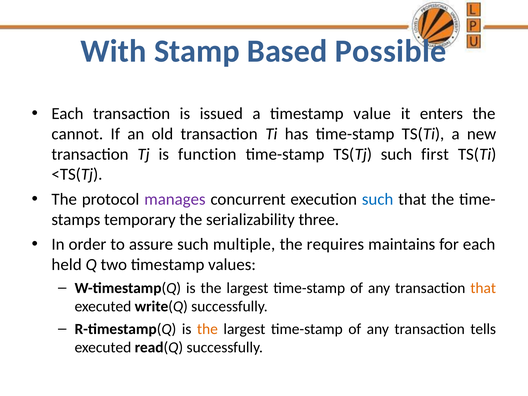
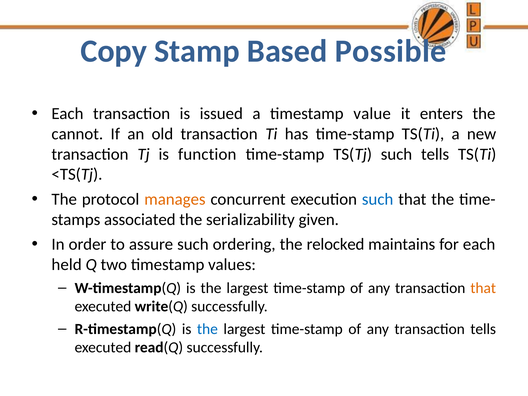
With: With -> Copy (114, 51)
such first: first -> tells (435, 154)
manages colour: purple -> orange (175, 199)
temporary: temporary -> associated (140, 219)
three: three -> given (319, 219)
multiple: multiple -> ordering (244, 244)
requires: requires -> relocked (335, 244)
the colour: orange -> blue (207, 329)
